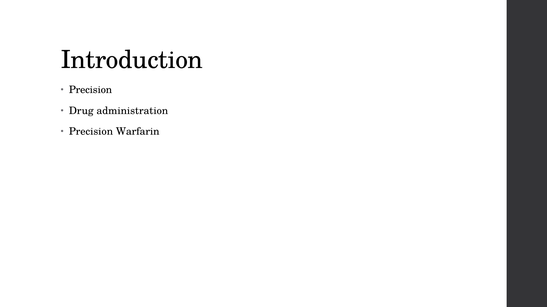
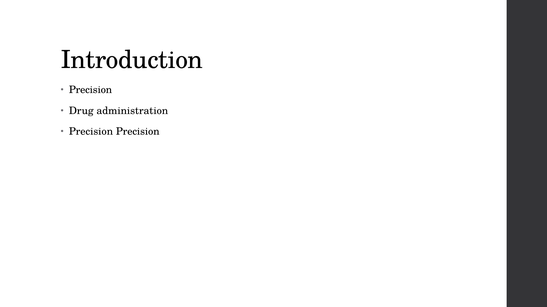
Precision Warfarin: Warfarin -> Precision (138, 132)
